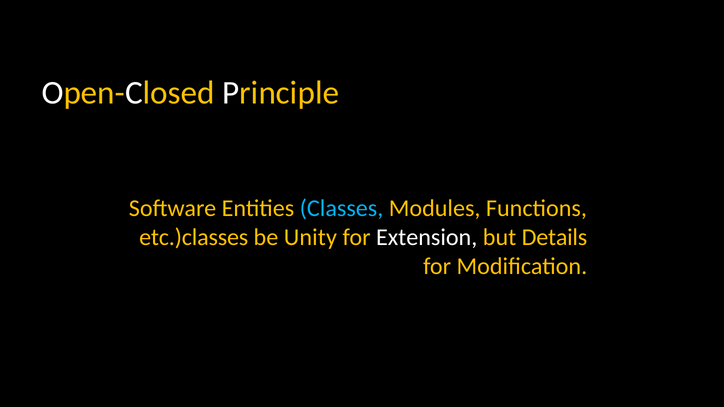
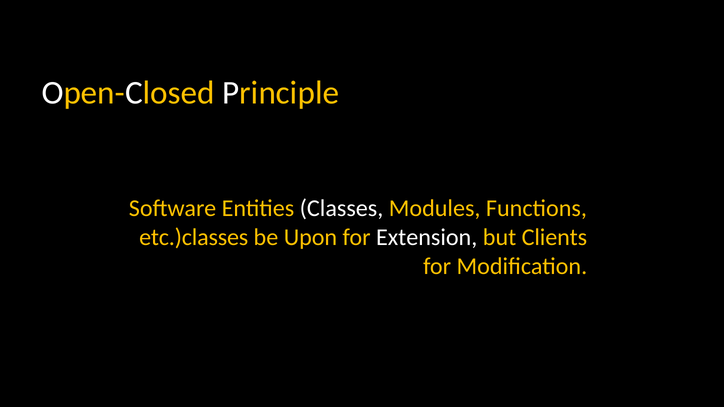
Classes colour: light blue -> white (341, 208)
Unity: Unity -> Upon (310, 237)
Details: Details -> Clients (554, 237)
